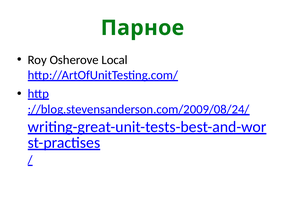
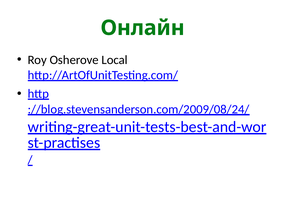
Парное: Парное -> Онлайн (143, 28)
